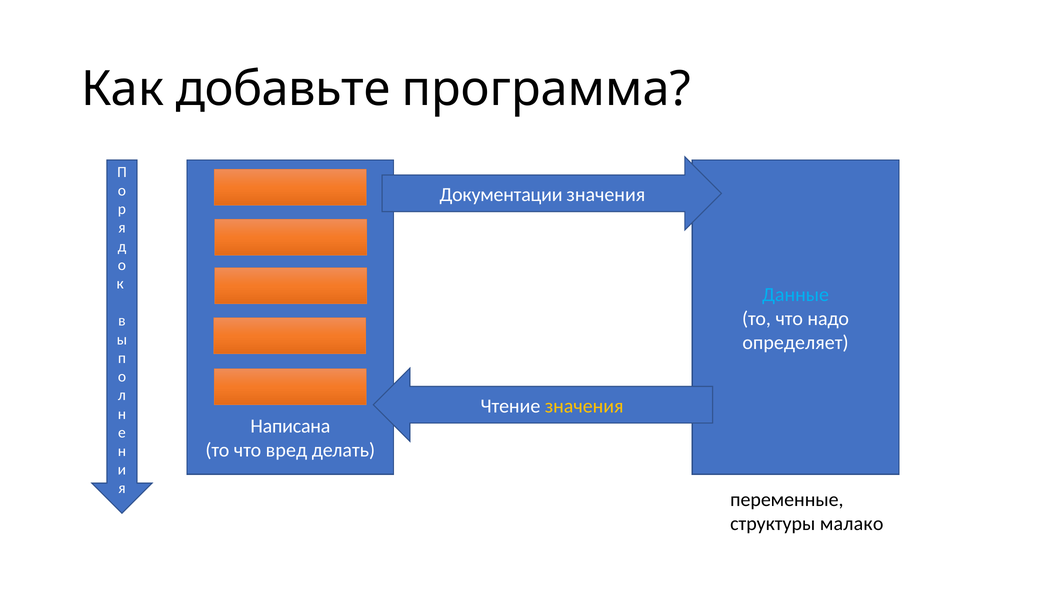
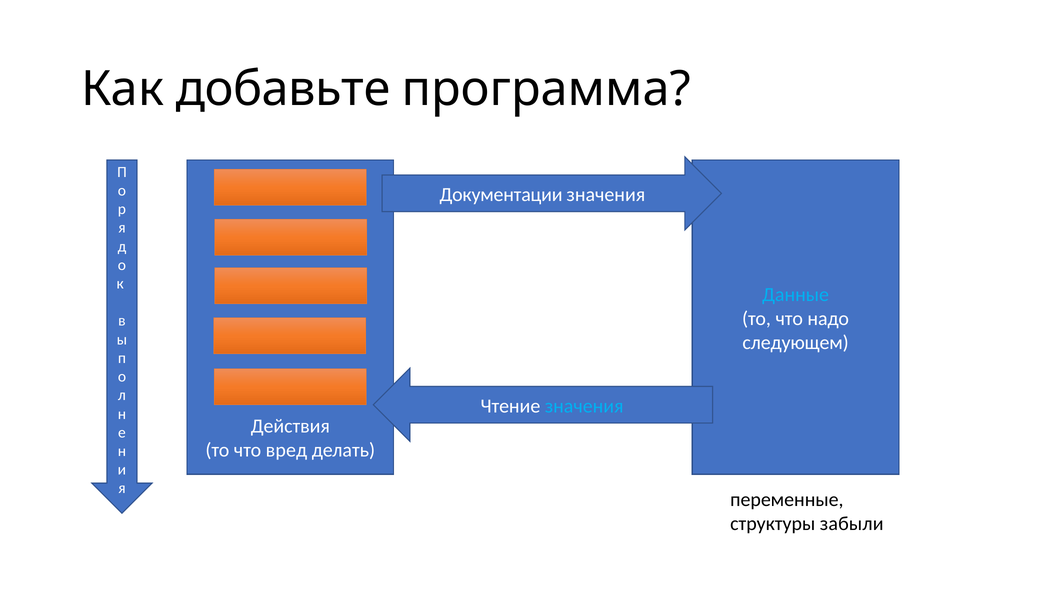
определяет: определяет -> следующем (796, 342)
значения colour: yellow -> light blue (584, 406)
Написана: Написана -> Действия (290, 426)
малако: малако -> забыли (852, 524)
